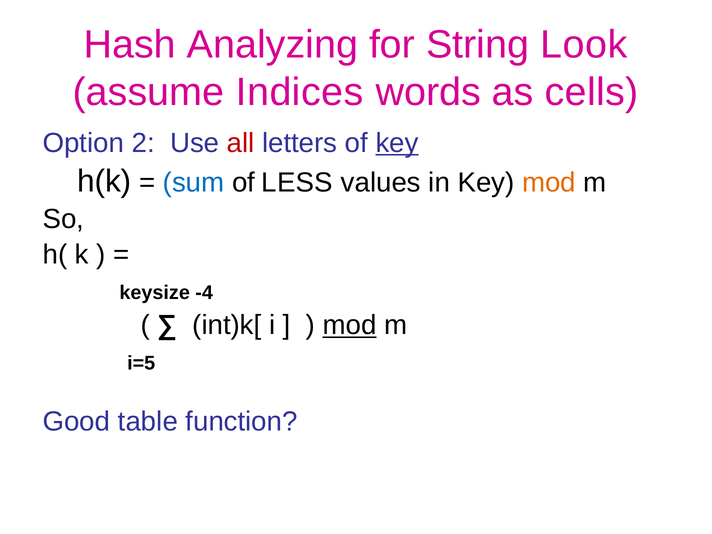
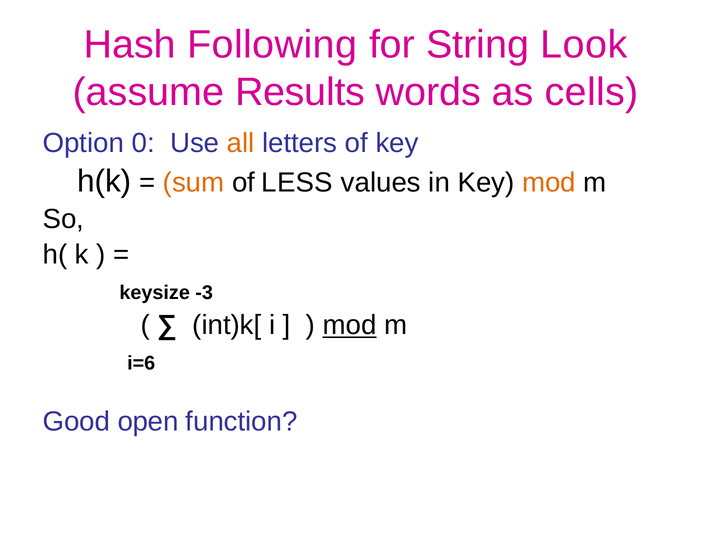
Analyzing: Analyzing -> Following (272, 45)
Indices: Indices -> Results (300, 92)
2: 2 -> 0 (143, 143)
all colour: red -> orange (241, 143)
key underline: present -> none (397, 143)
sum colour: blue -> orange (194, 183)
-4: -4 -> -3 (204, 292)
i=5: i=5 -> i=6 (141, 363)
table: table -> open (148, 422)
